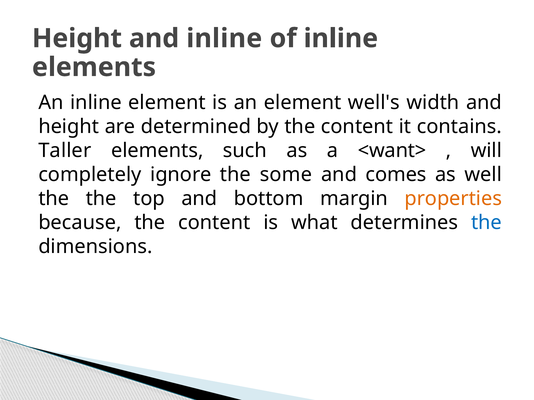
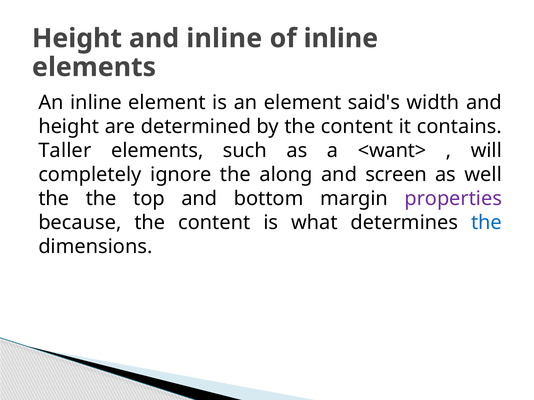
well's: well's -> said's (374, 103)
some: some -> along (286, 175)
comes: comes -> screen (396, 175)
properties colour: orange -> purple (453, 199)
